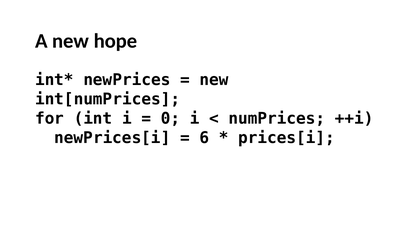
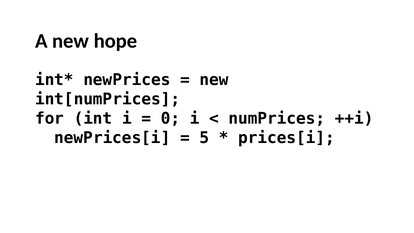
6: 6 -> 5 (204, 138)
